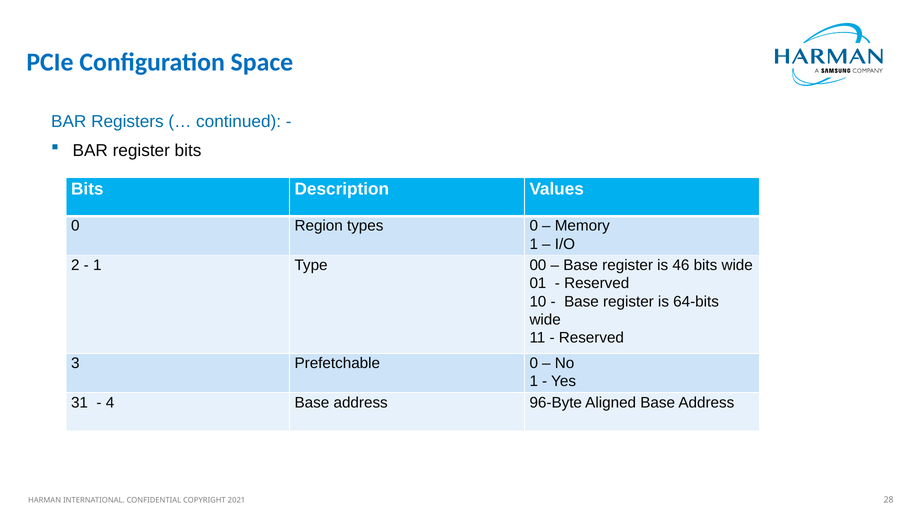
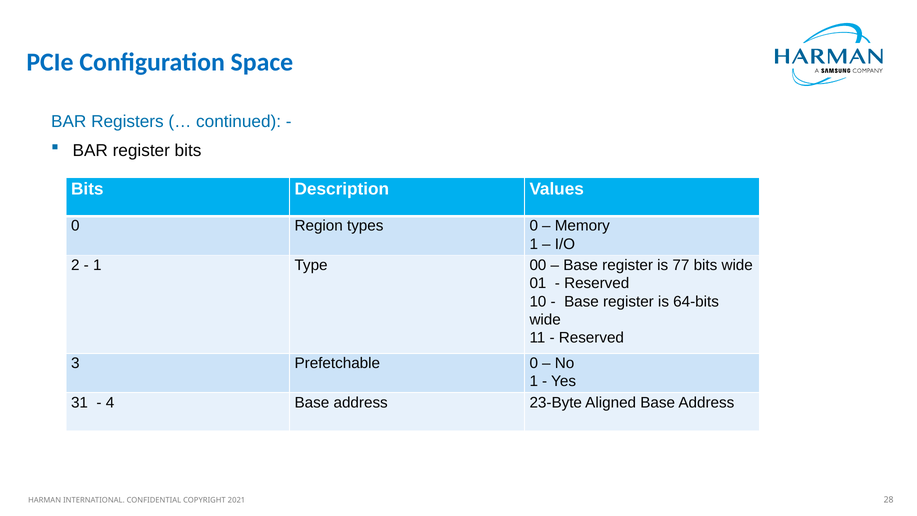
46: 46 -> 77 (681, 265)
96-Byte: 96-Byte -> 23-Byte (556, 402)
